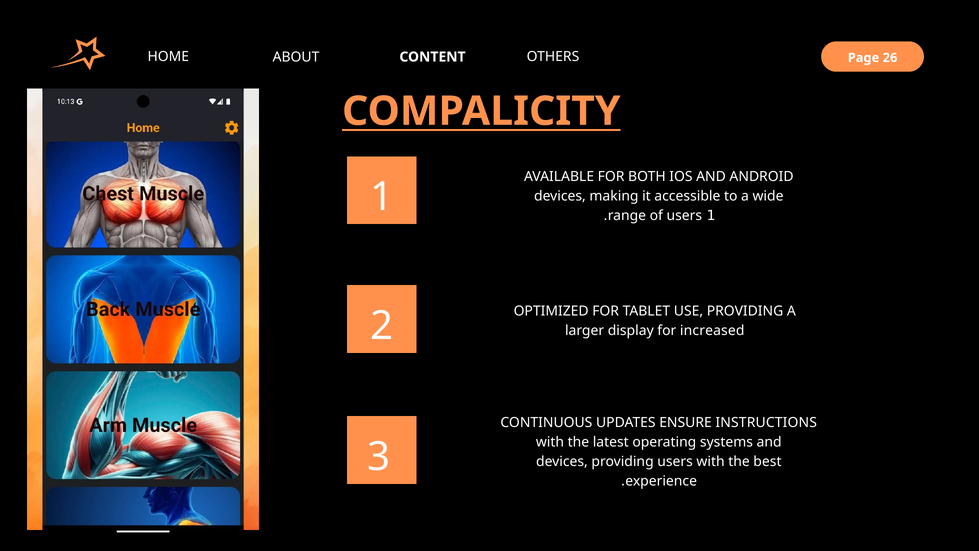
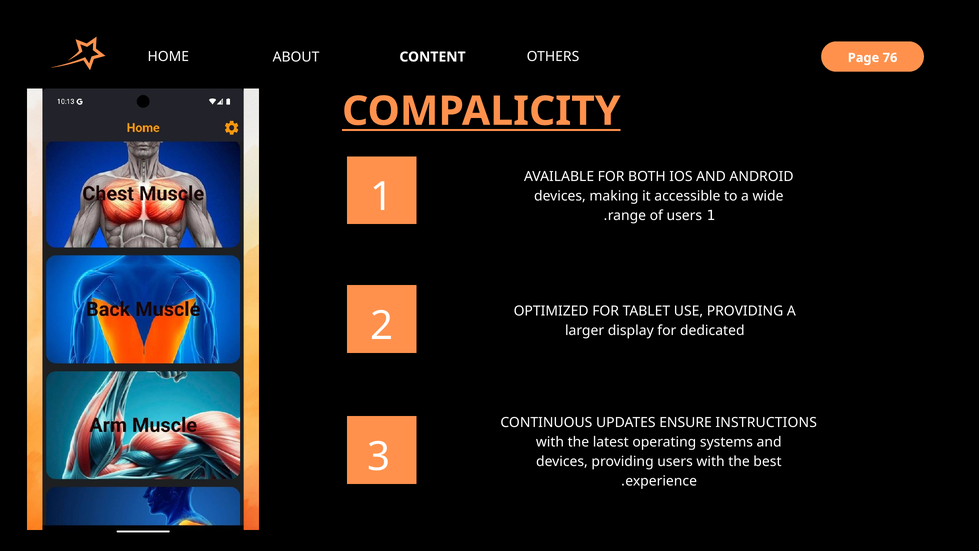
26: 26 -> 76 (890, 58)
increased: increased -> dedicated (712, 330)
